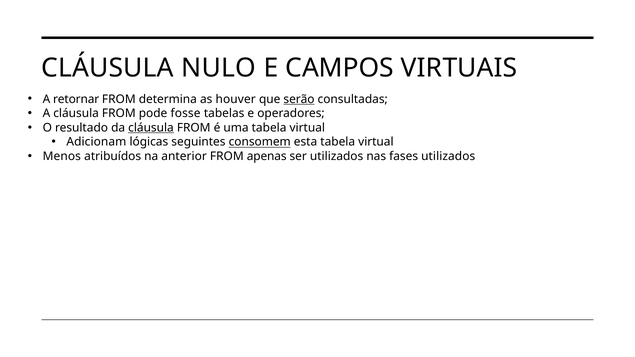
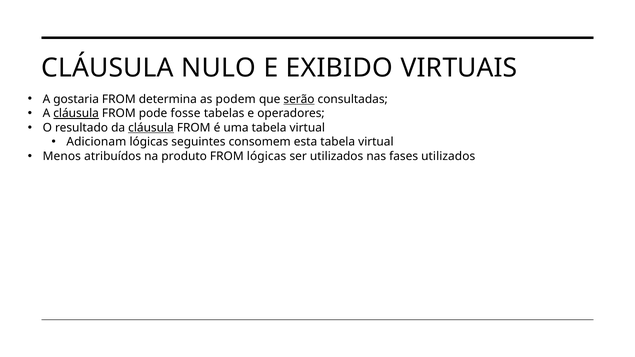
CAMPOS: CAMPOS -> EXIBIDO (339, 68)
retornar: retornar -> gostaria (76, 99)
houver: houver -> podem (236, 99)
cláusula underline: none -> present (76, 114)
consomem underline: present -> none (260, 142)
anterior: anterior -> produto (184, 156)
FROM apenas: apenas -> lógicas (267, 156)
